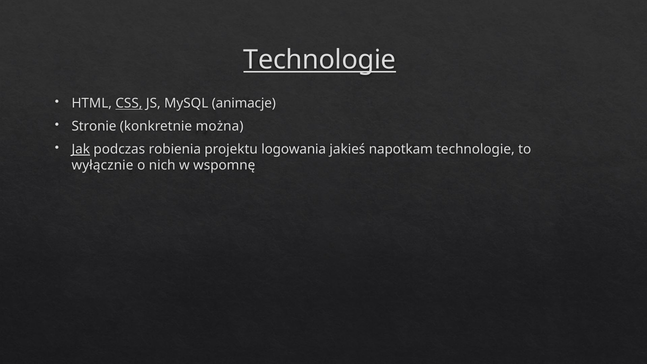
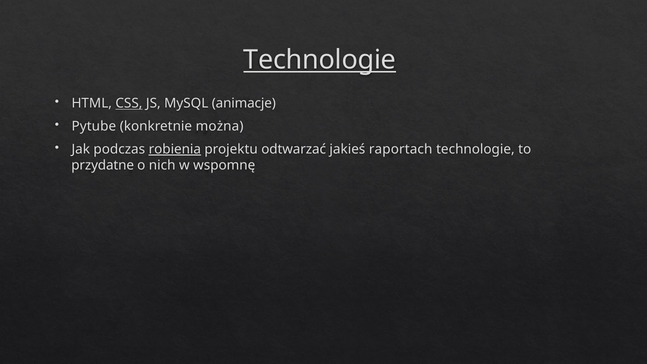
Stronie: Stronie -> Pytube (94, 126)
Jak underline: present -> none (81, 149)
robienia underline: none -> present (175, 149)
logowania: logowania -> odtwarzać (294, 149)
napotkam: napotkam -> raportach (401, 149)
wyłącznie: wyłącznie -> przydatne (103, 165)
